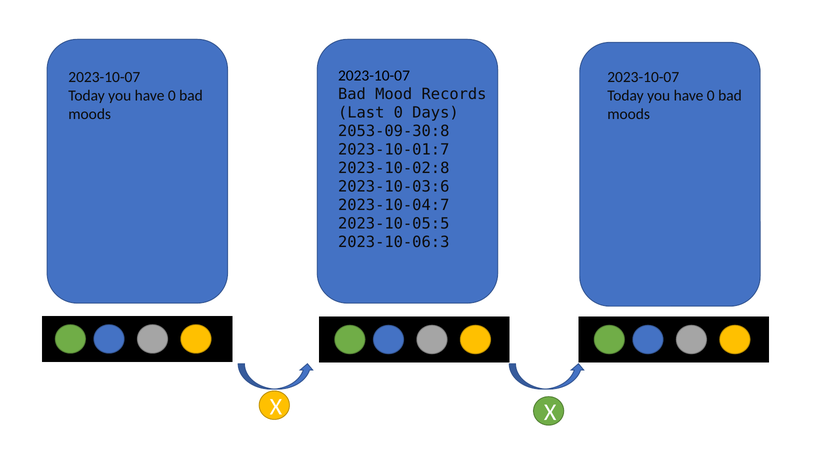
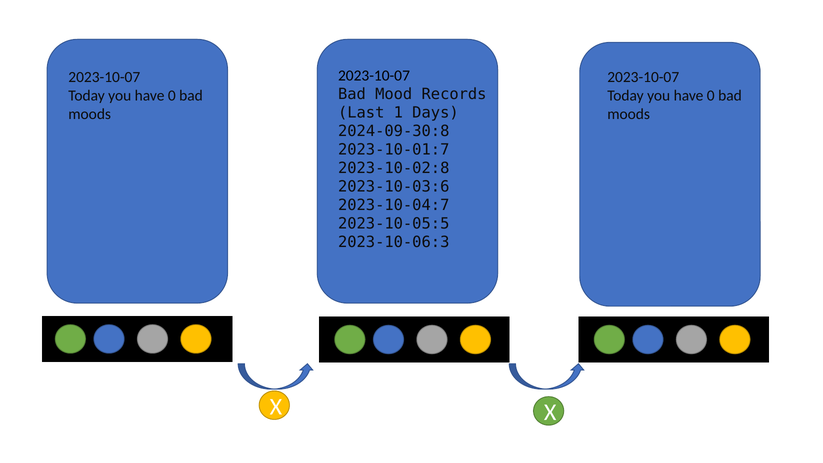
Last 0: 0 -> 1 (398, 113)
2053-09-30:8: 2053-09-30:8 -> 2024-09-30:8 (394, 131)
